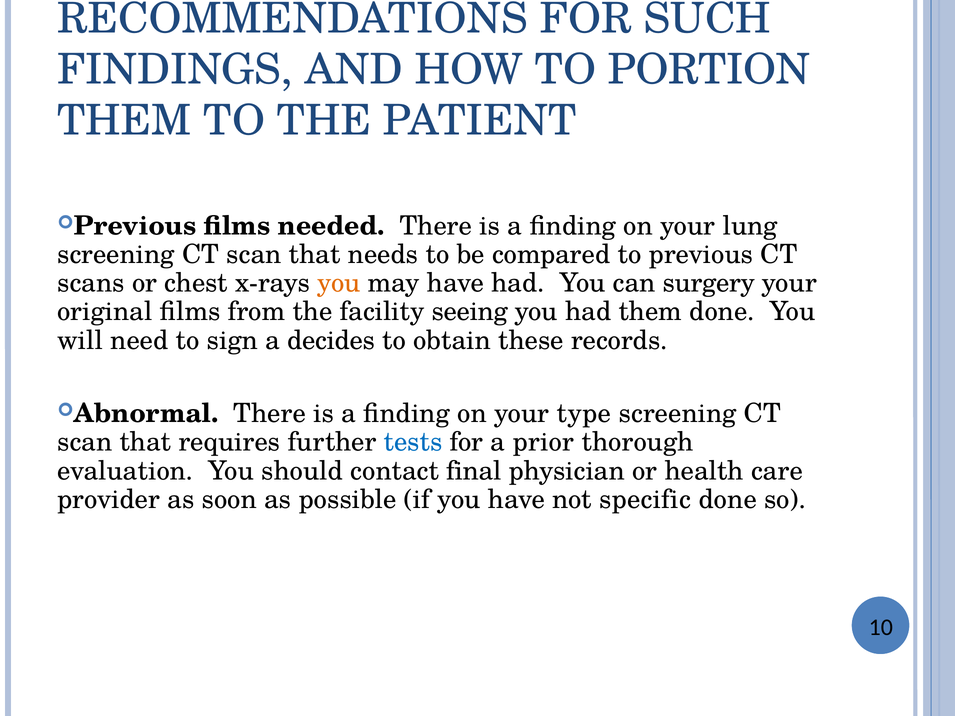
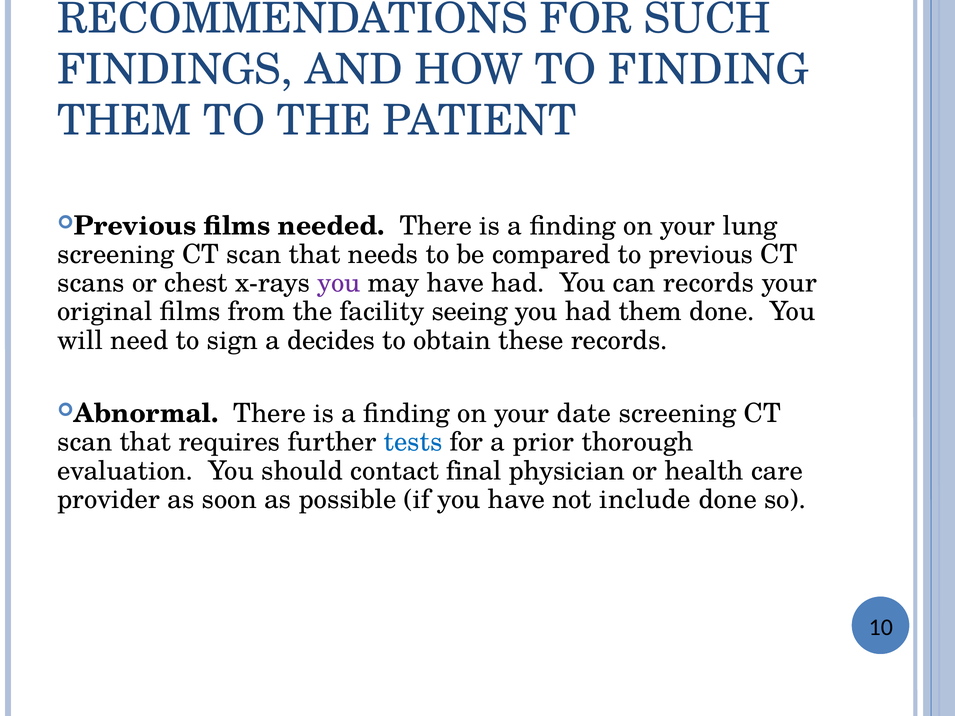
TO PORTION: PORTION -> FINDING (709, 70)
you colour: orange -> purple (339, 283)
can surgery: surgery -> records (709, 283)
type: type -> date (584, 414)
specific: specific -> include (645, 500)
